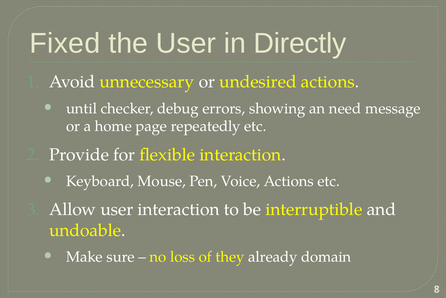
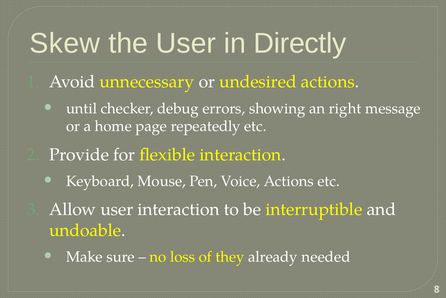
Fixed: Fixed -> Skew (65, 43)
need: need -> right (345, 108)
domain: domain -> needed (326, 256)
